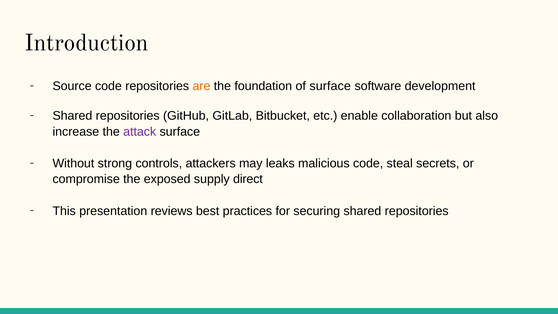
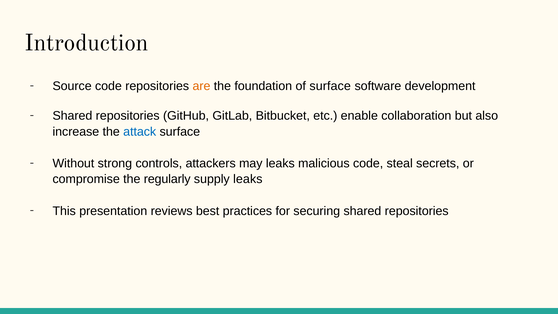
attack colour: purple -> blue (140, 132)
exposed: exposed -> regularly (167, 179)
supply direct: direct -> leaks (248, 179)
